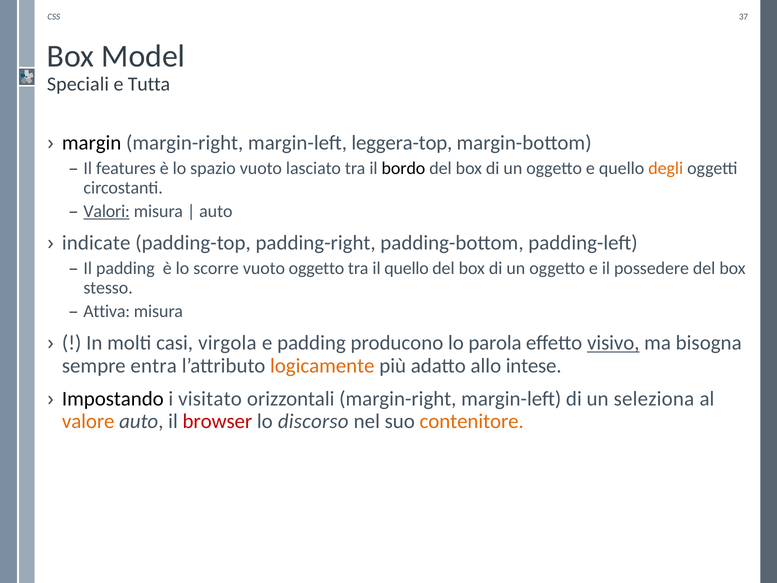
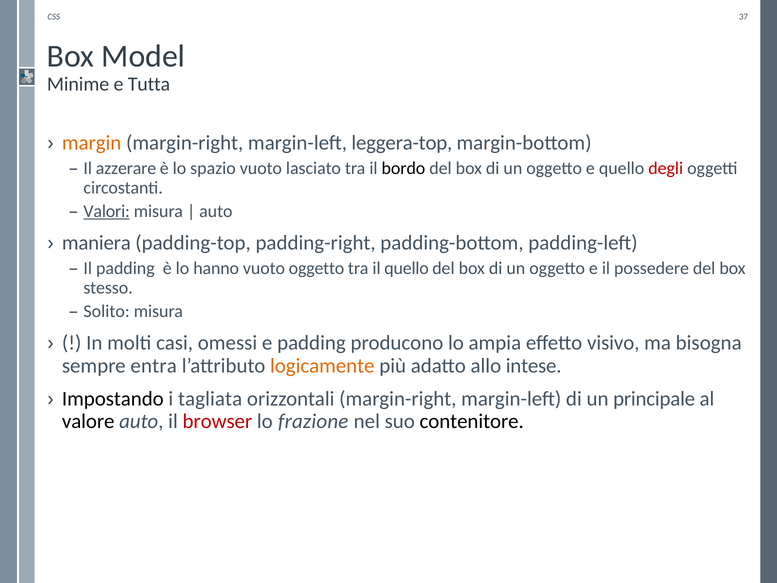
Speciali: Speciali -> Minime (78, 84)
margin colour: black -> orange (92, 143)
features: features -> azzerare (126, 168)
degli colour: orange -> red (666, 168)
indicate: indicate -> maniera (96, 243)
scorre: scorre -> hanno (216, 268)
Attiva: Attiva -> Solito (107, 311)
virgola: virgola -> omessi (228, 343)
parola: parola -> ampia (495, 343)
visivo underline: present -> none (613, 343)
visitato: visitato -> tagliata (210, 399)
seleziona: seleziona -> principale (654, 399)
valore colour: orange -> black (88, 421)
discorso: discorso -> frazione (313, 421)
contenitore colour: orange -> black (472, 421)
